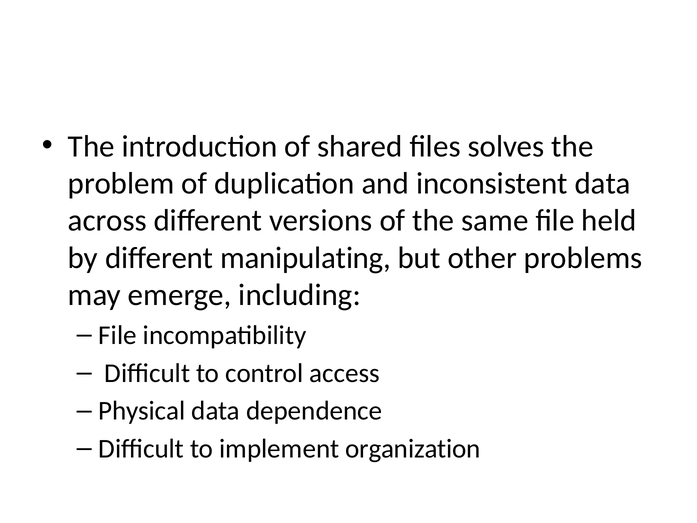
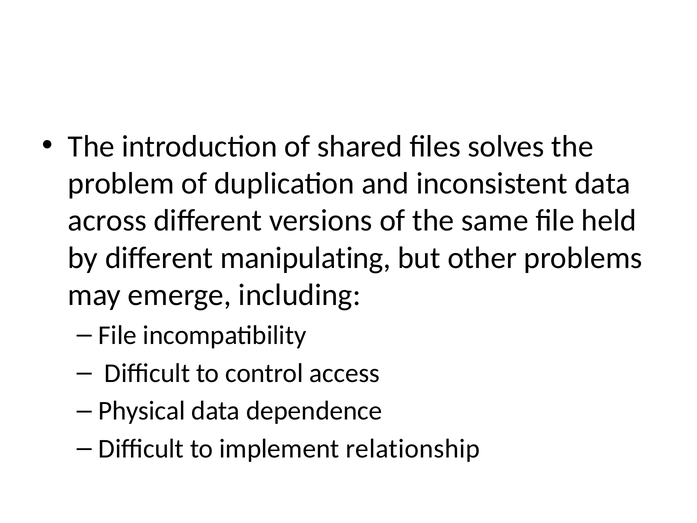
organization: organization -> relationship (413, 449)
